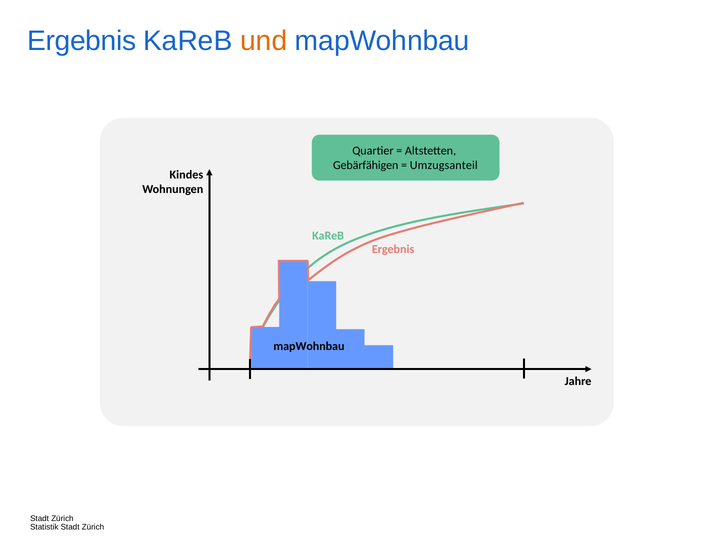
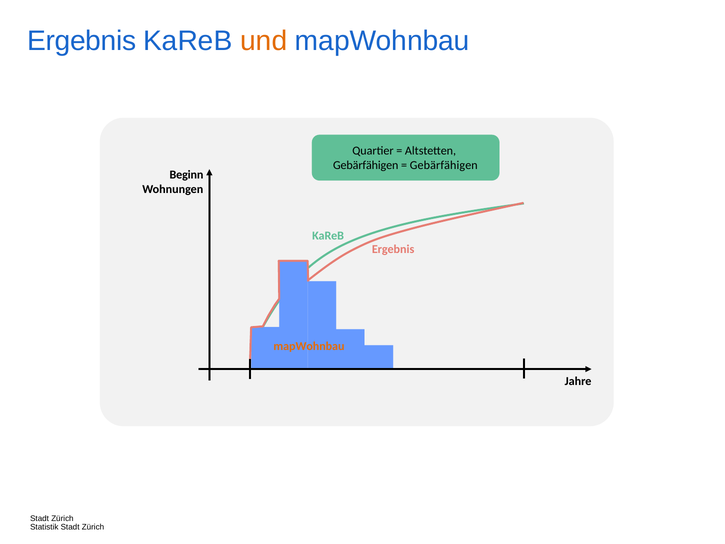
Umzugsanteil: Umzugsanteil -> Gebärfähigen (444, 165)
Kindes: Kindes -> Beginn (186, 174)
mapWohnbau colour: black -> orange (309, 346)
